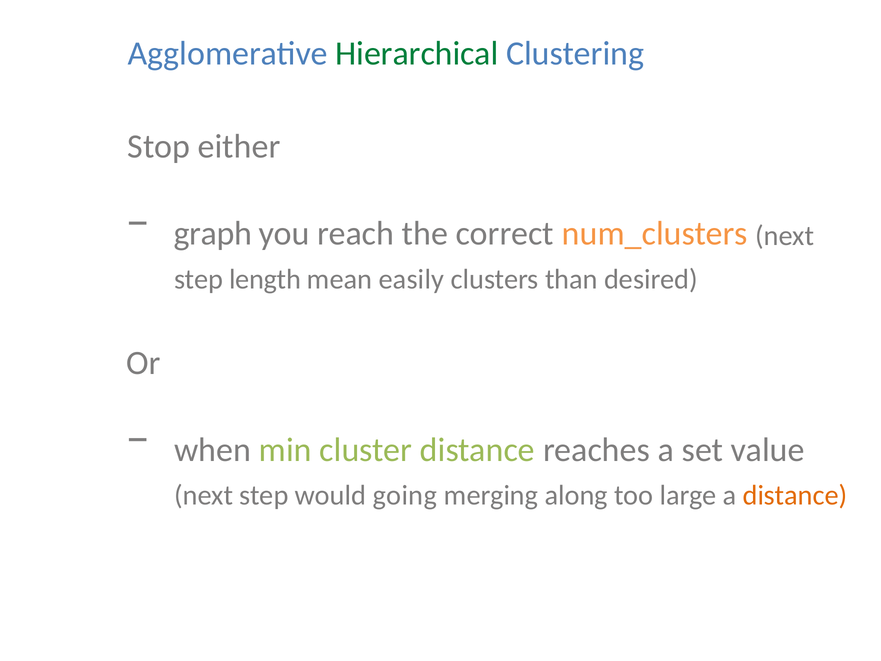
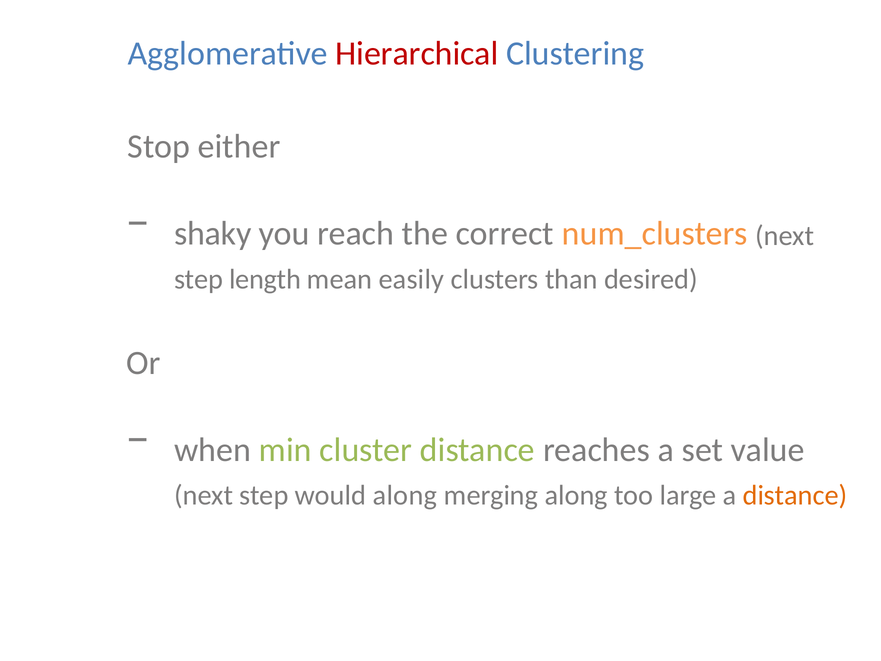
Hierarchical colour: green -> red (417, 54)
graph: graph -> shaky (213, 233)
would going: going -> along (405, 495)
